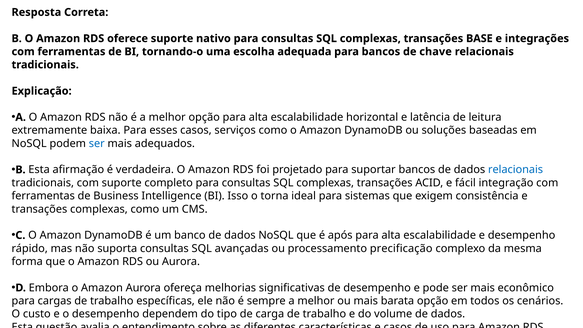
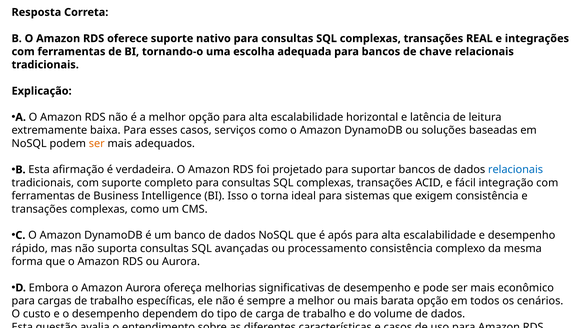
BASE: BASE -> REAL (479, 38)
ser colour: blue -> orange (97, 143)
processamento precificação: precificação -> consistência (401, 248)
